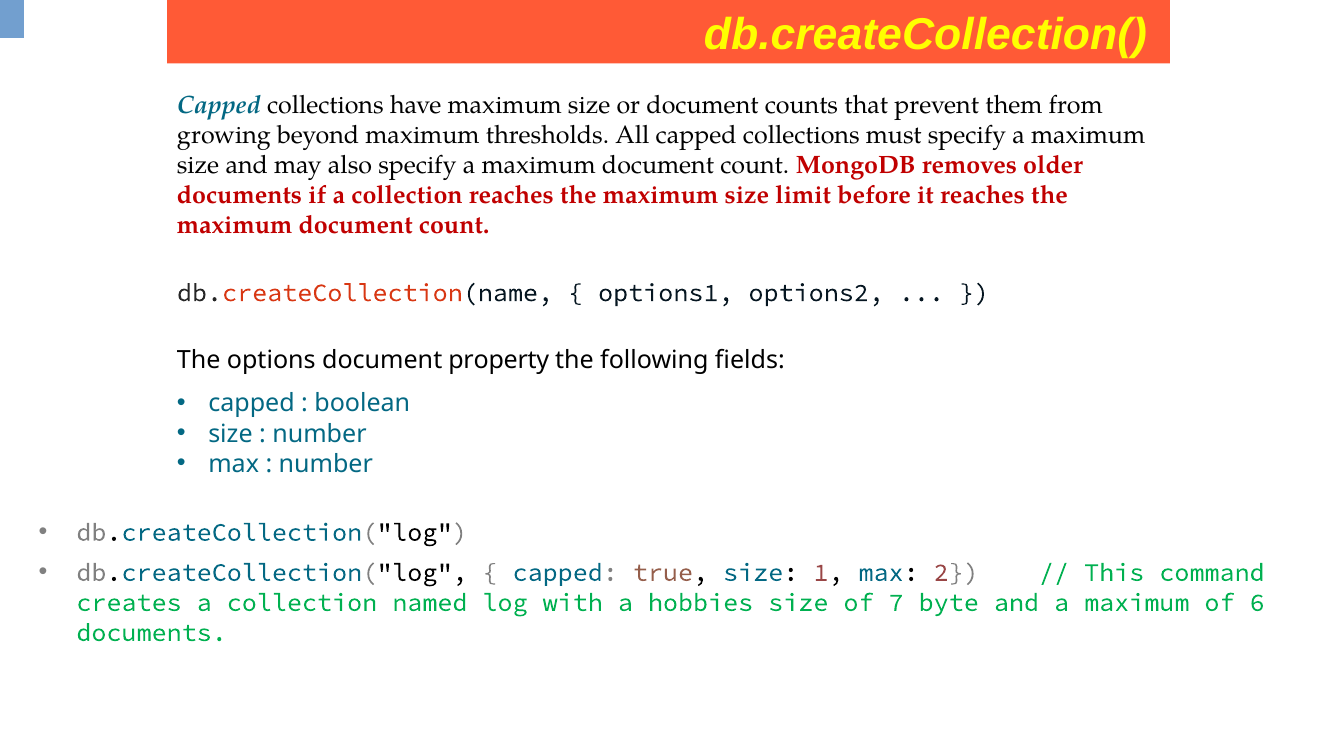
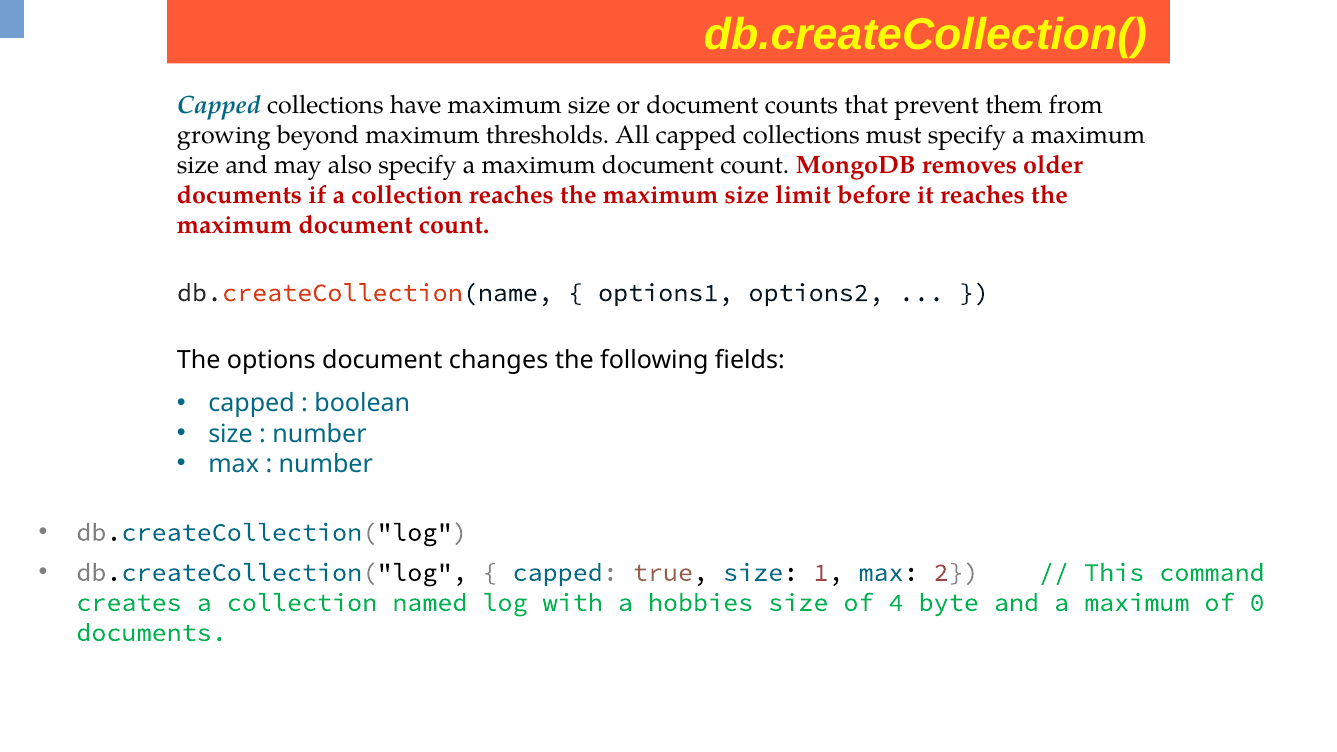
property: property -> changes (499, 360)
7: 7 -> 4 (896, 603)
6: 6 -> 0 (1257, 603)
